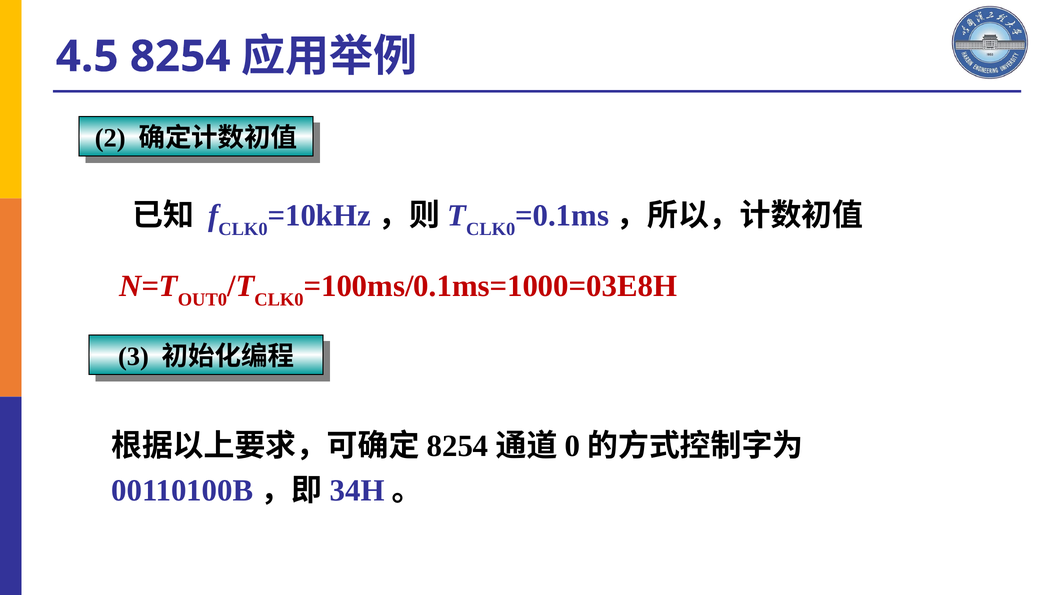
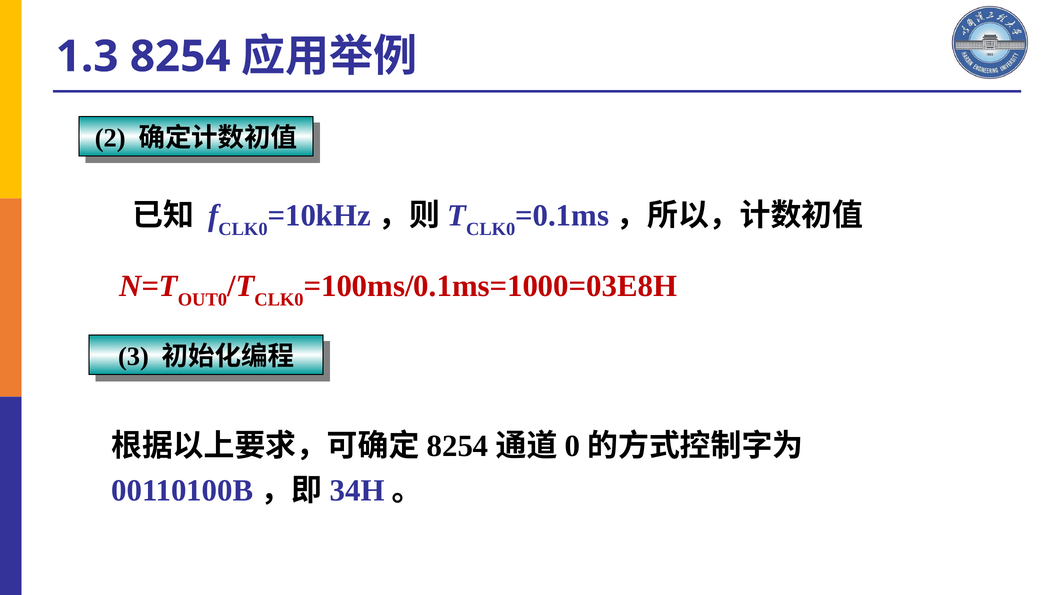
4.5: 4.5 -> 1.3 (87, 57)
